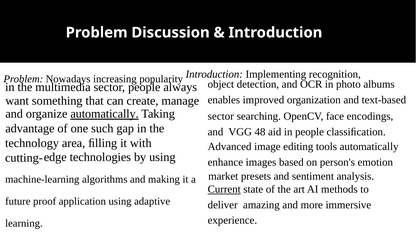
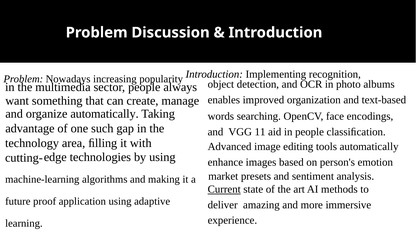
automatically underline: present -> none (105, 114)
sector: sector -> words (221, 116)
48: 48 -> 11 (260, 132)
